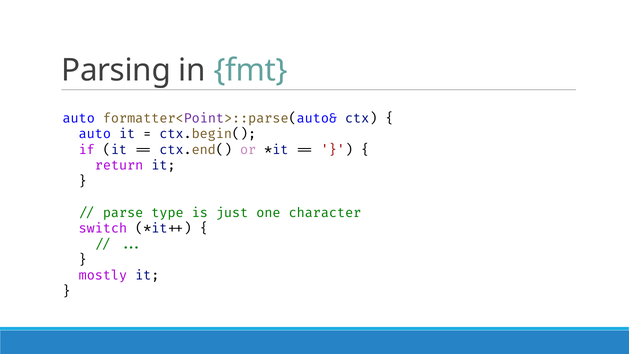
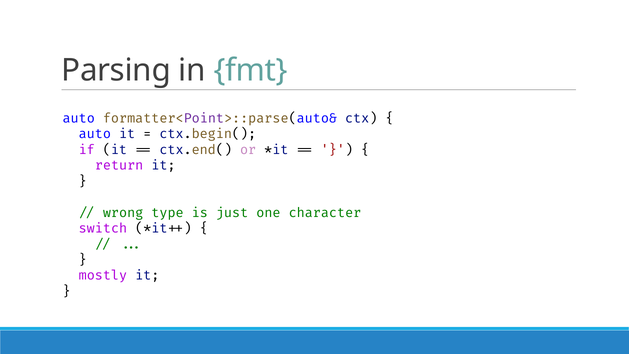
parse: parse -> wrong (123, 213)
